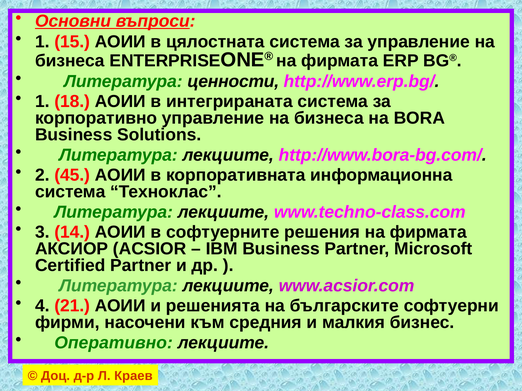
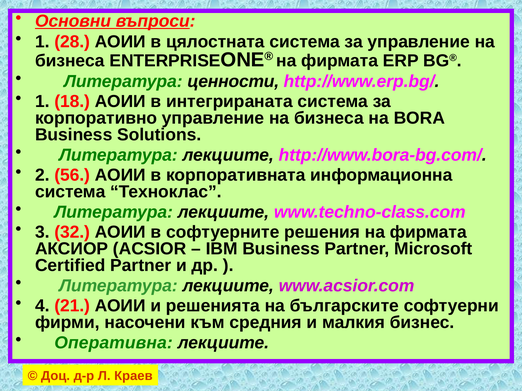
15: 15 -> 28 (72, 42)
45: 45 -> 56 (72, 175)
14: 14 -> 32 (72, 233)
Оперативно: Оперативно -> Оперативна (114, 343)
